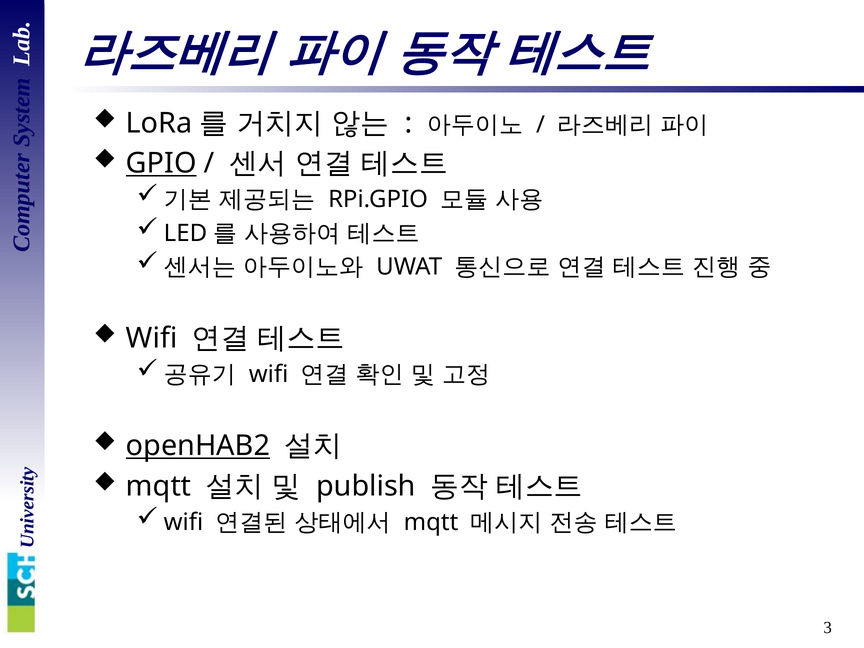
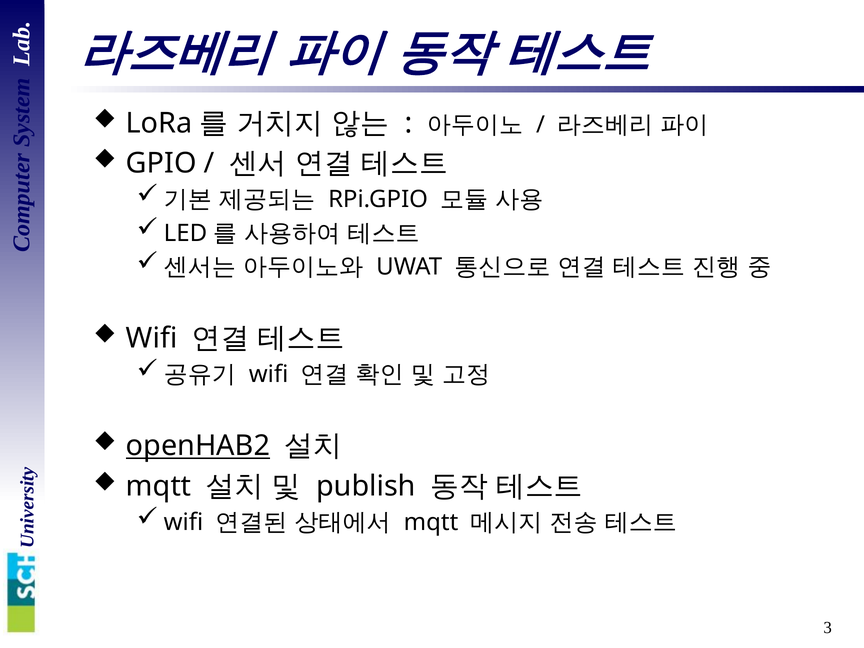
GPIO underline: present -> none (161, 163)
